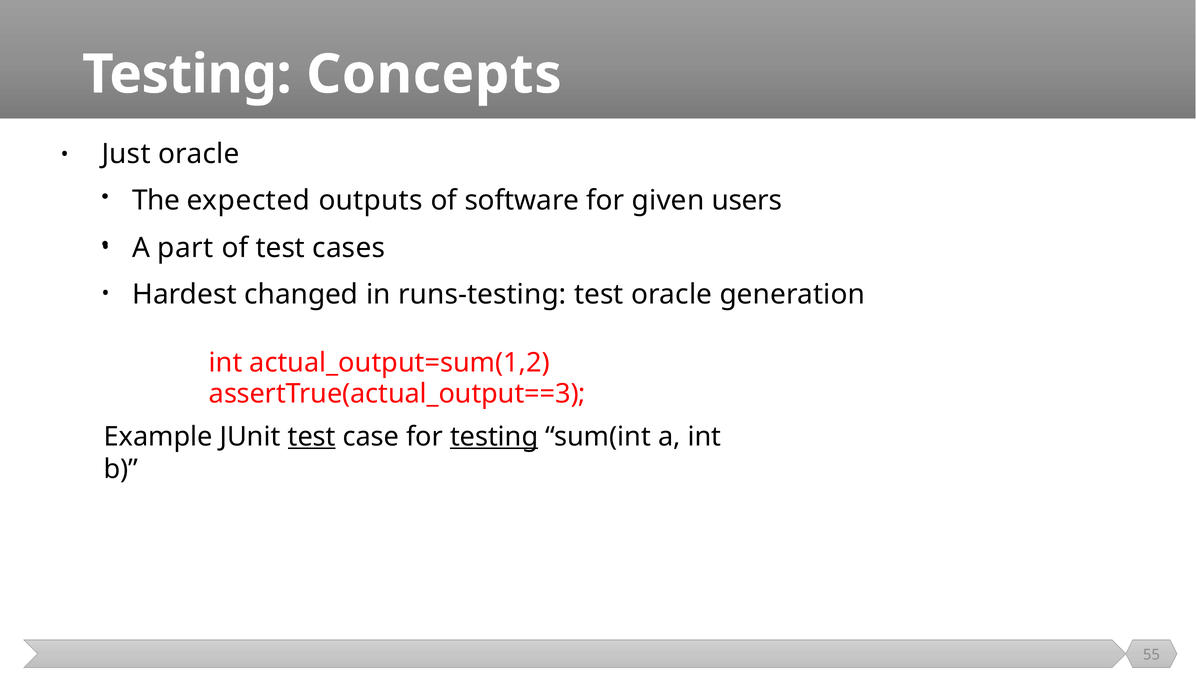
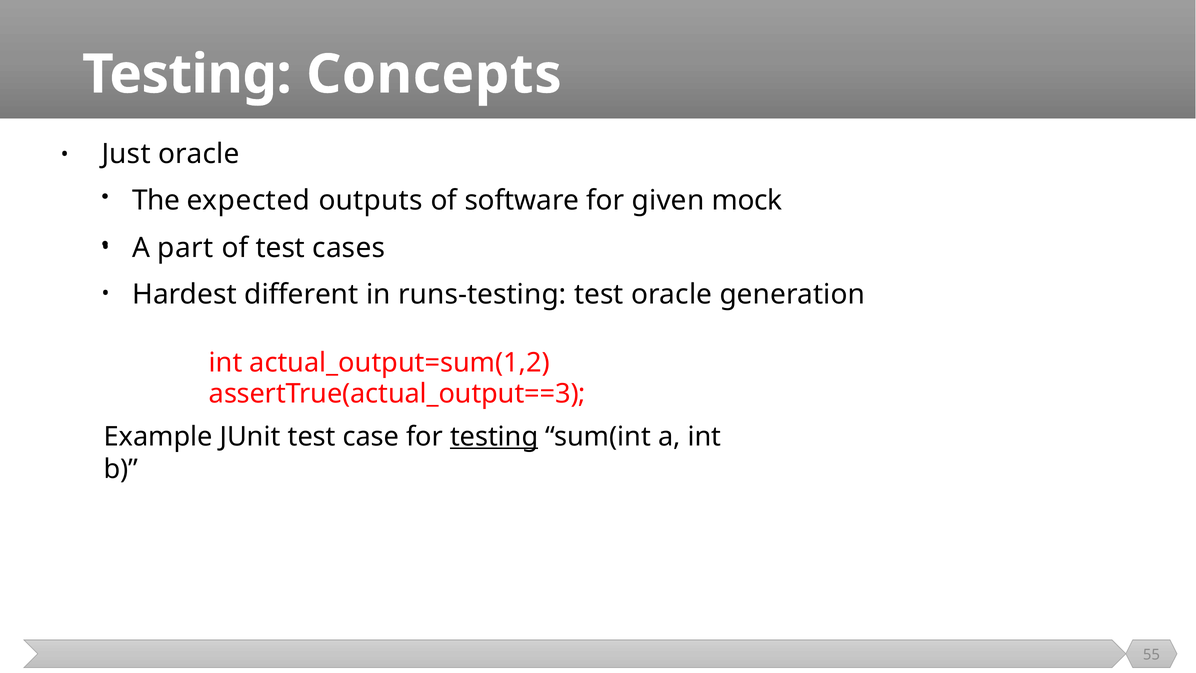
users: users -> mock (747, 201)
changed: changed -> different (301, 294)
test underline: present -> none (312, 437)
